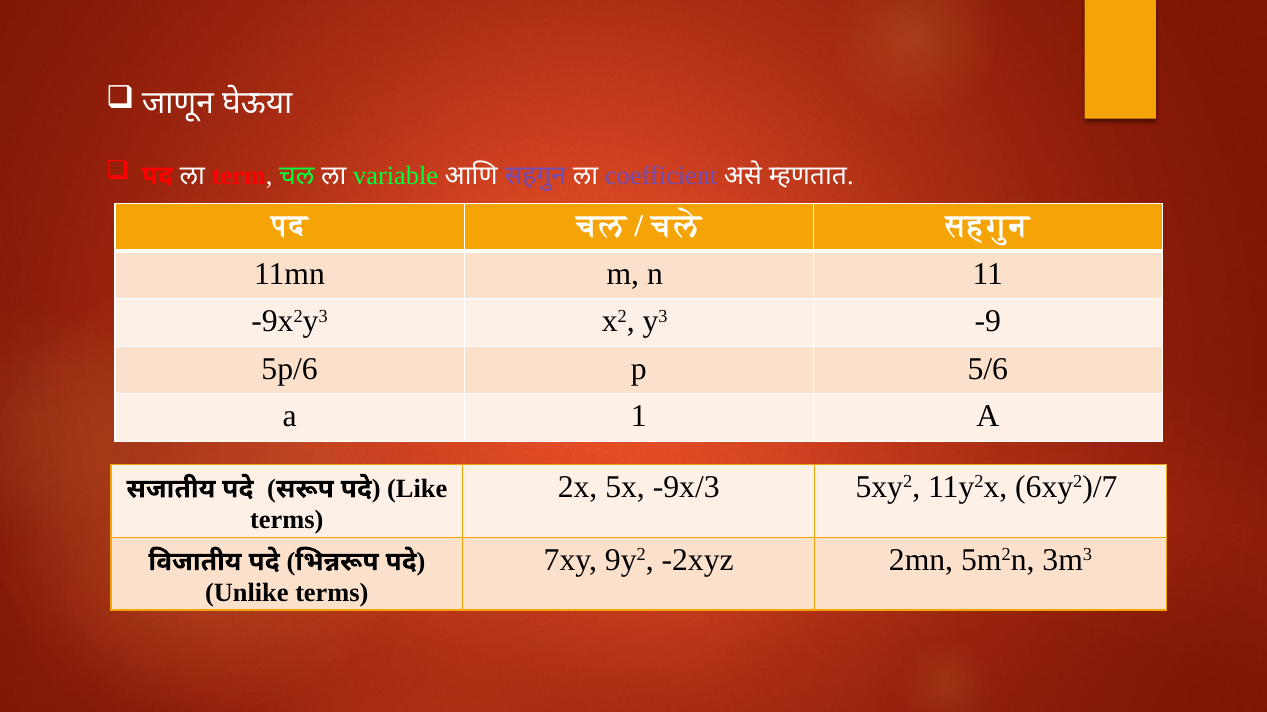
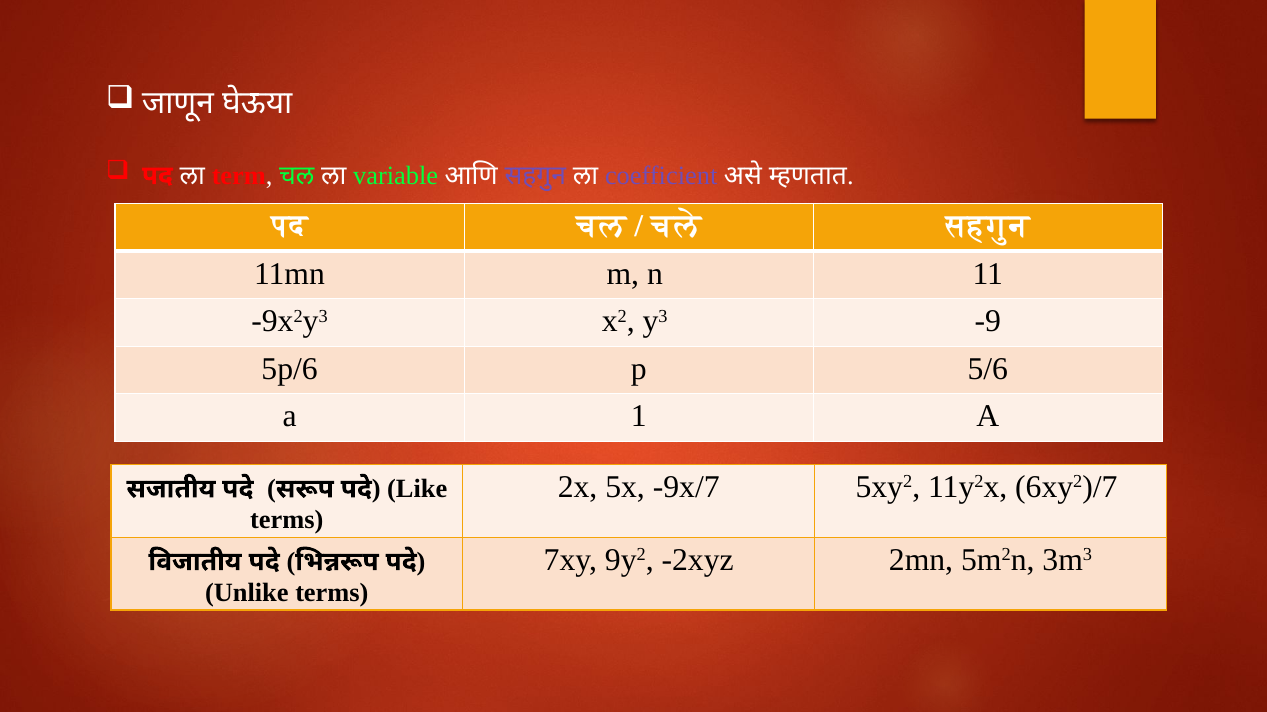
-9x/3: -9x/3 -> -9x/7 (686, 487)
